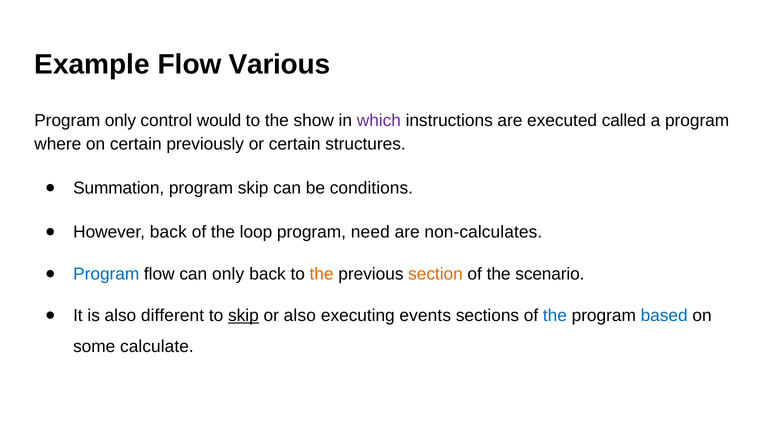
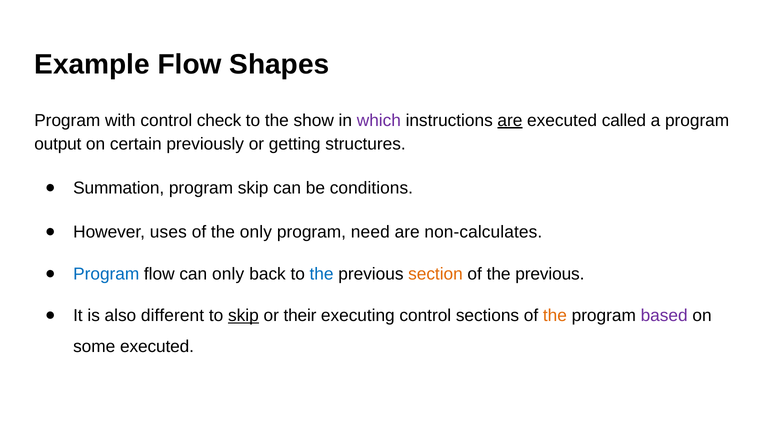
Various: Various -> Shapes (279, 64)
Program only: only -> with (120, 120)
would: would -> check (219, 120)
are underline: none -> present (510, 120)
where: where -> output (58, 144)
or certain: certain -> getting (295, 144)
However back: back -> uses (168, 232)
the loop: loop -> only (256, 232)
the colour: orange -> blue (322, 274)
of the scenario: scenario -> previous (550, 274)
or also: also -> their (300, 316)
executing events: events -> control (425, 316)
the colour: blue -> orange (555, 316)
based colour: blue -> purple (664, 316)
some calculate: calculate -> executed (157, 347)
